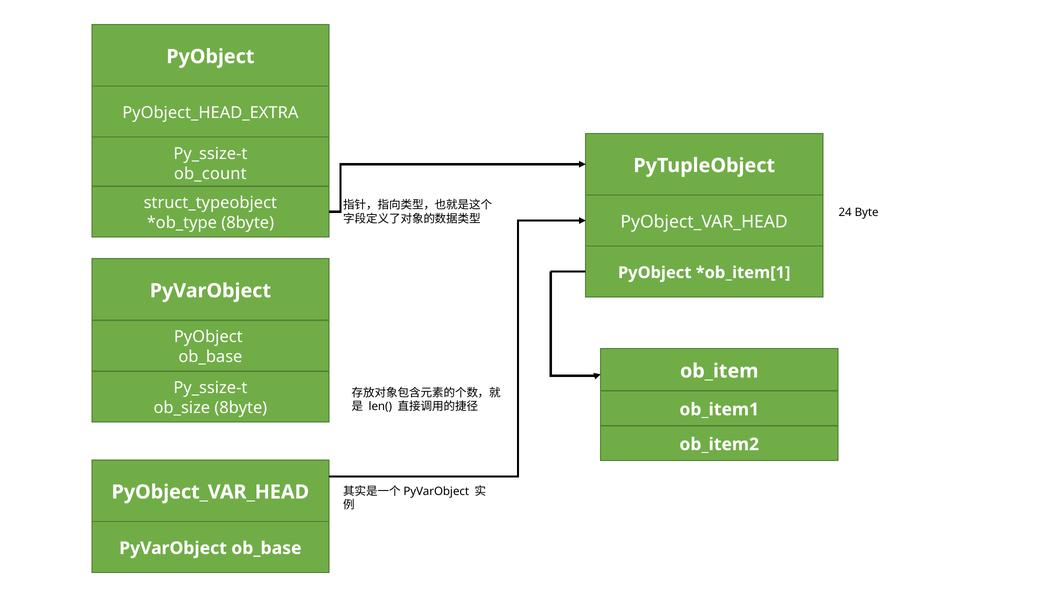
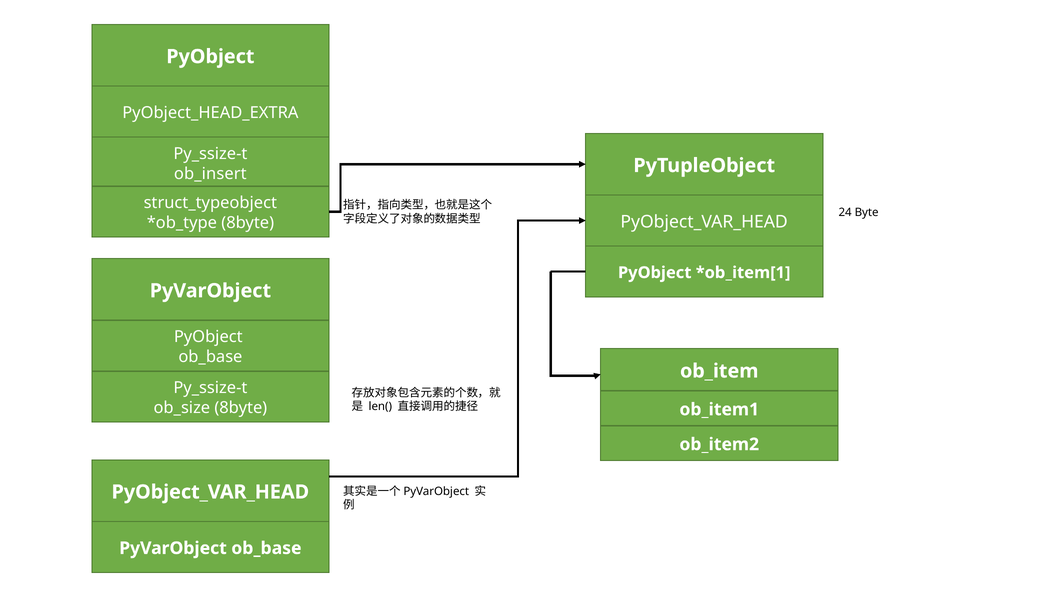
ob_count: ob_count -> ob_insert (210, 174)
